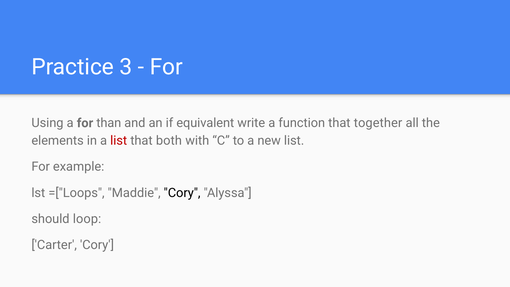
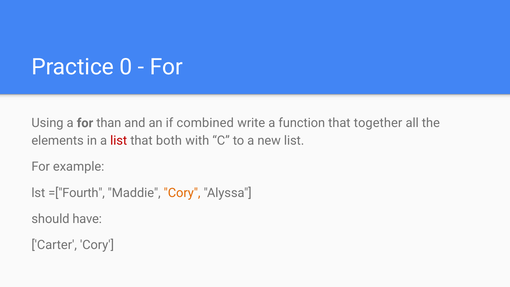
3: 3 -> 0 (126, 67)
equivalent: equivalent -> combined (205, 123)
=["Loops: =["Loops -> =["Fourth (77, 193)
Cory colour: black -> orange (182, 193)
loop: loop -> have (87, 219)
